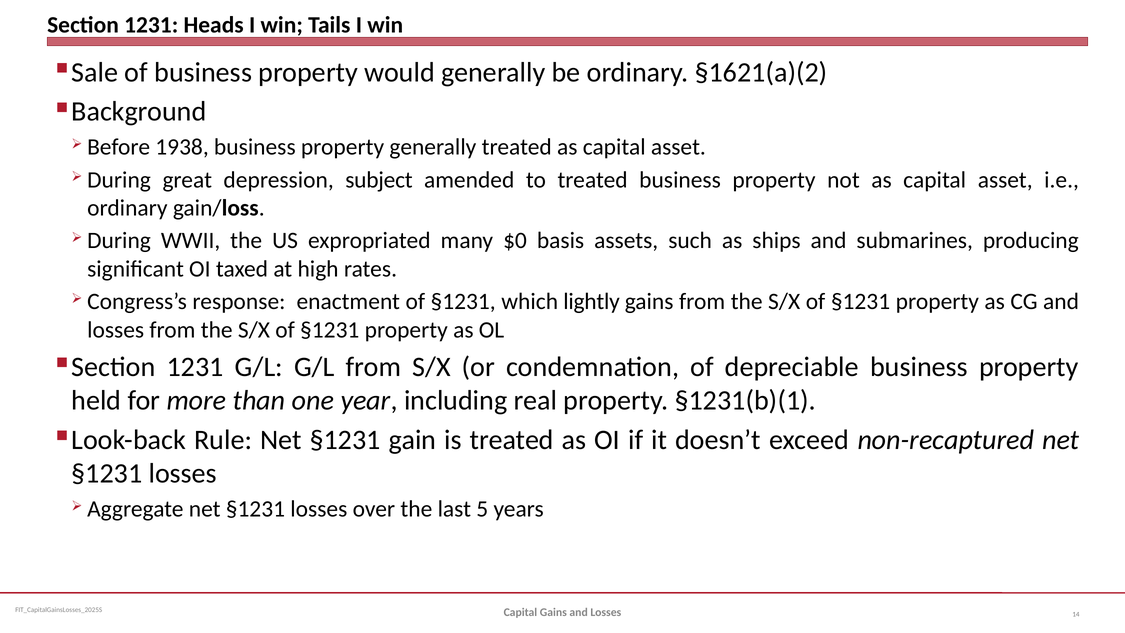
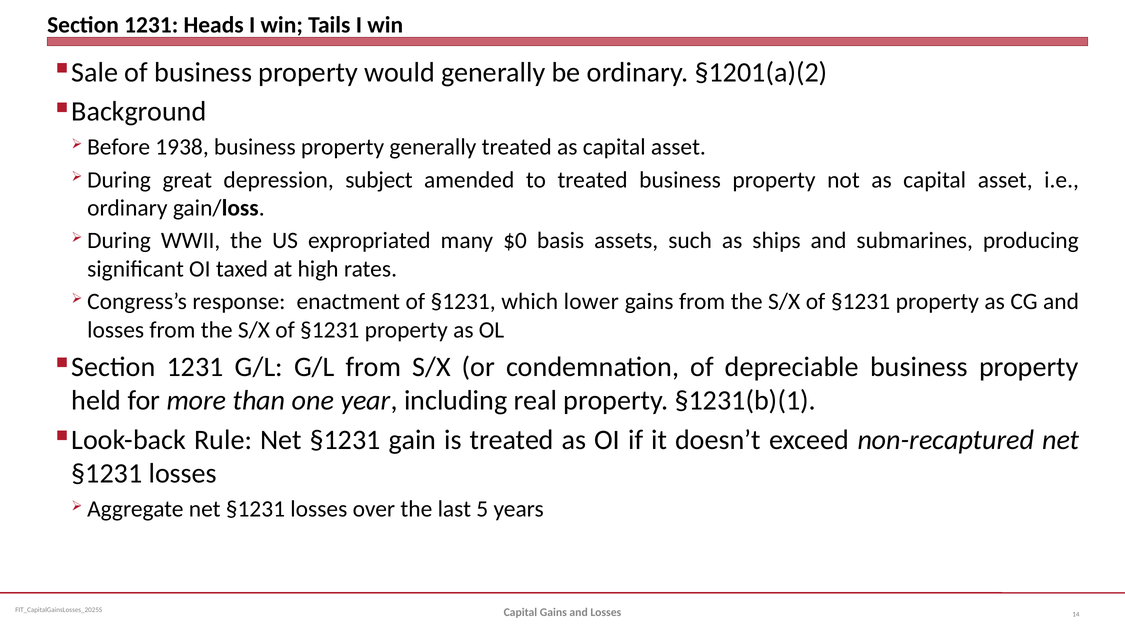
§1621(a)(2: §1621(a)(2 -> §1201(a)(2 (761, 72)
lightly: lightly -> lower (591, 302)
